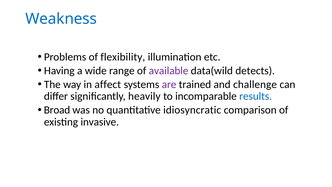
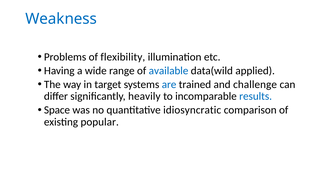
available colour: purple -> blue (169, 71)
detects: detects -> applied (255, 71)
affect: affect -> target (108, 84)
are colour: purple -> blue (169, 84)
Broad: Broad -> Space (57, 110)
invasive: invasive -> popular (100, 122)
